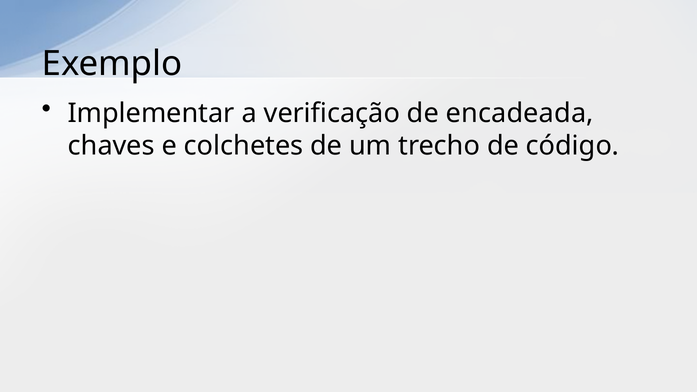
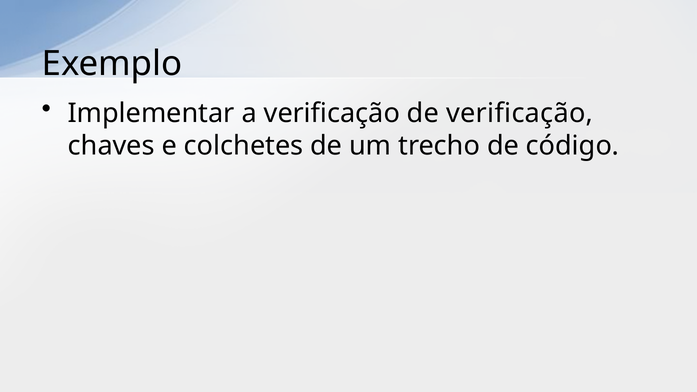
de encadeada: encadeada -> verificação (520, 113)
